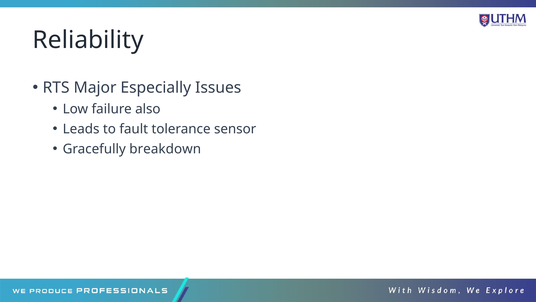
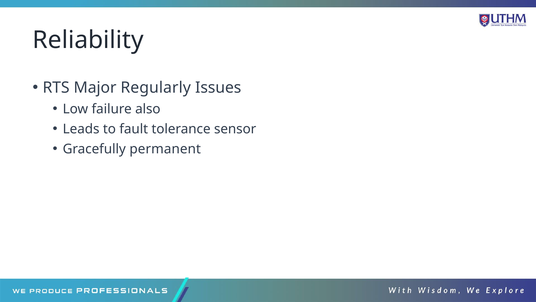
Especially: Especially -> Regularly (156, 87)
breakdown: breakdown -> permanent (165, 149)
